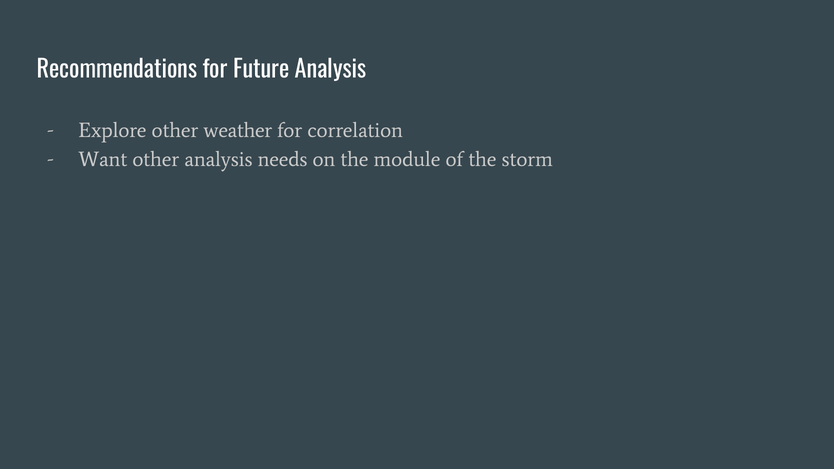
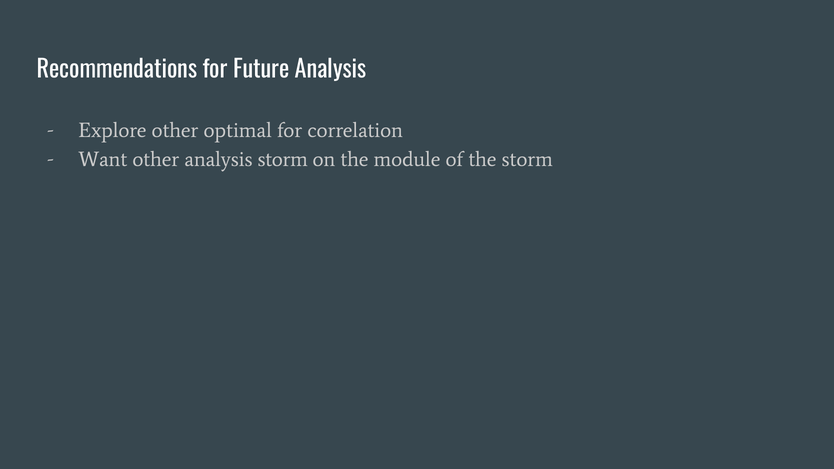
weather: weather -> optimal (238, 130)
analysis needs: needs -> storm (283, 159)
